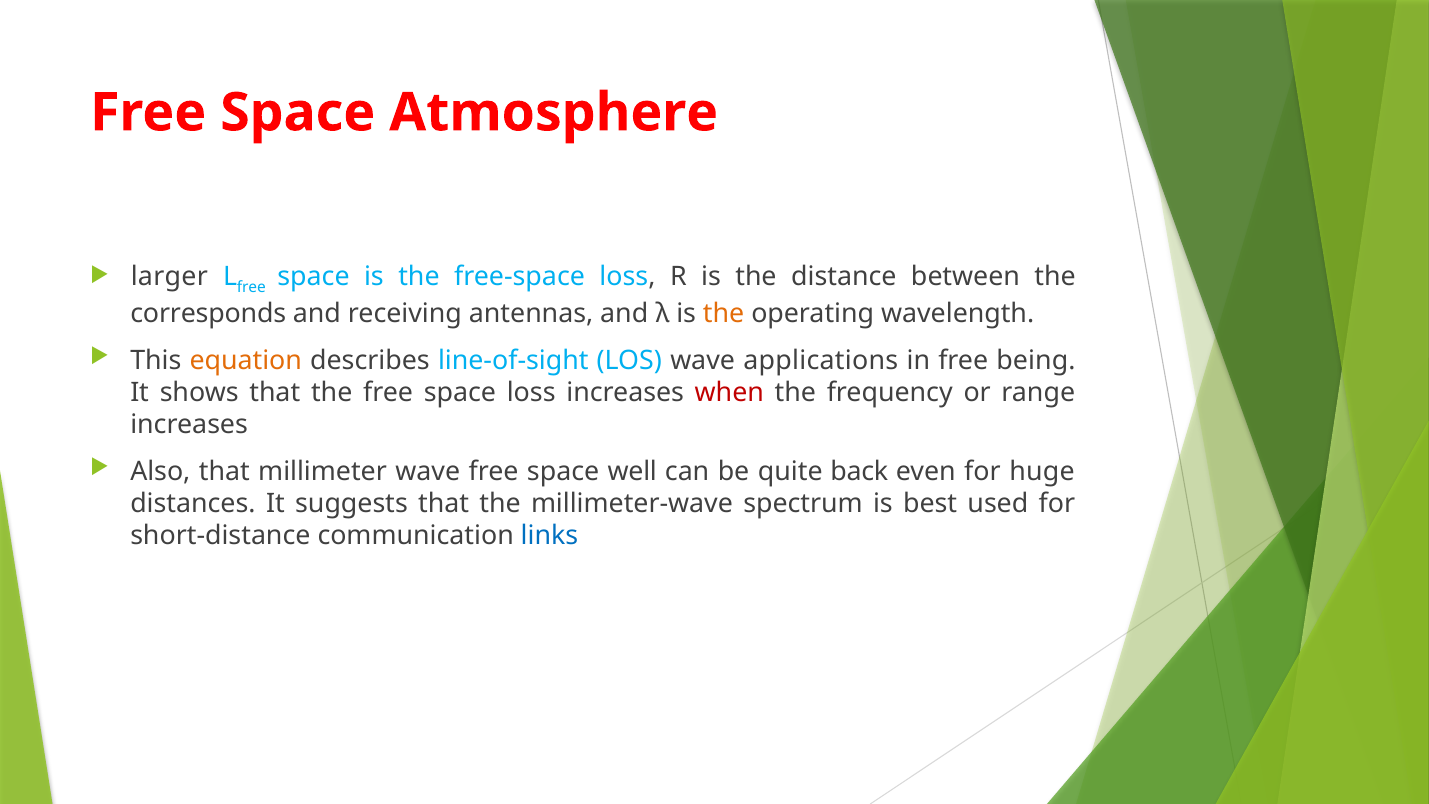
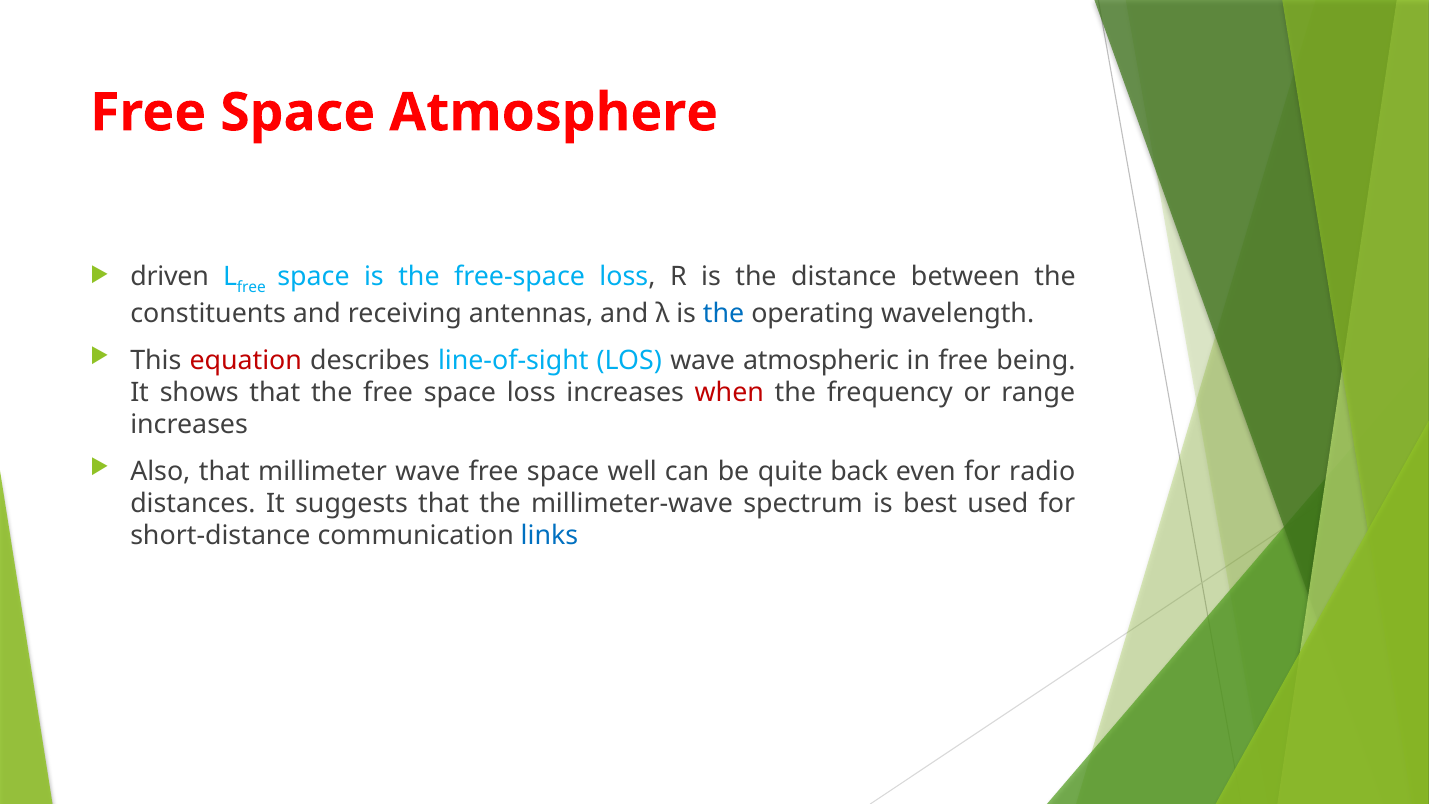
larger: larger -> driven (170, 277)
corresponds: corresponds -> constituents (208, 313)
the colour: orange -> blue (724, 313)
equation colour: orange -> red (246, 360)
applications: applications -> atmospheric (821, 360)
huge: huge -> radio (1042, 471)
